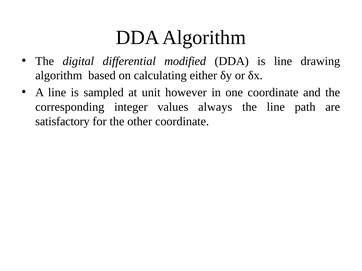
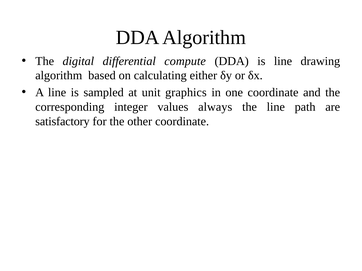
modified: modified -> compute (185, 61)
however: however -> graphics (186, 93)
